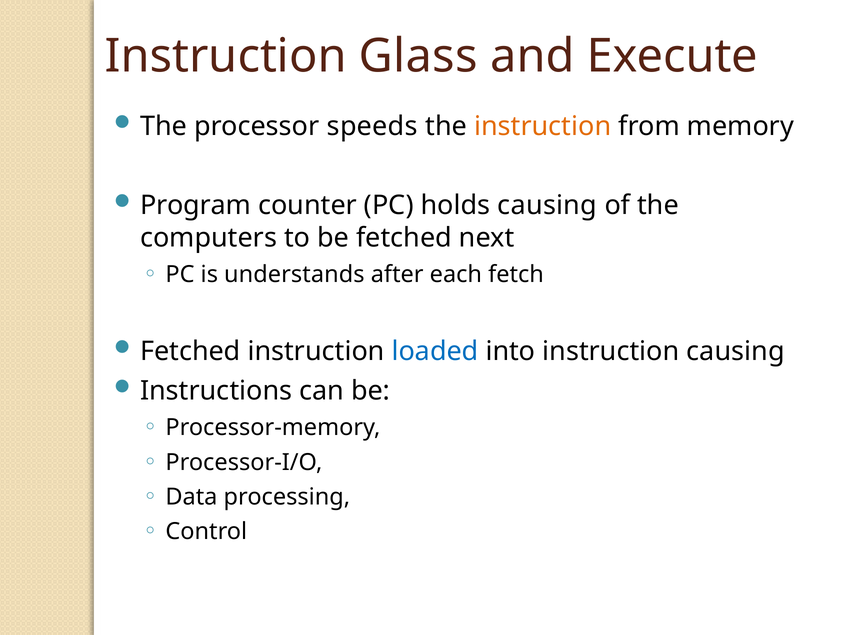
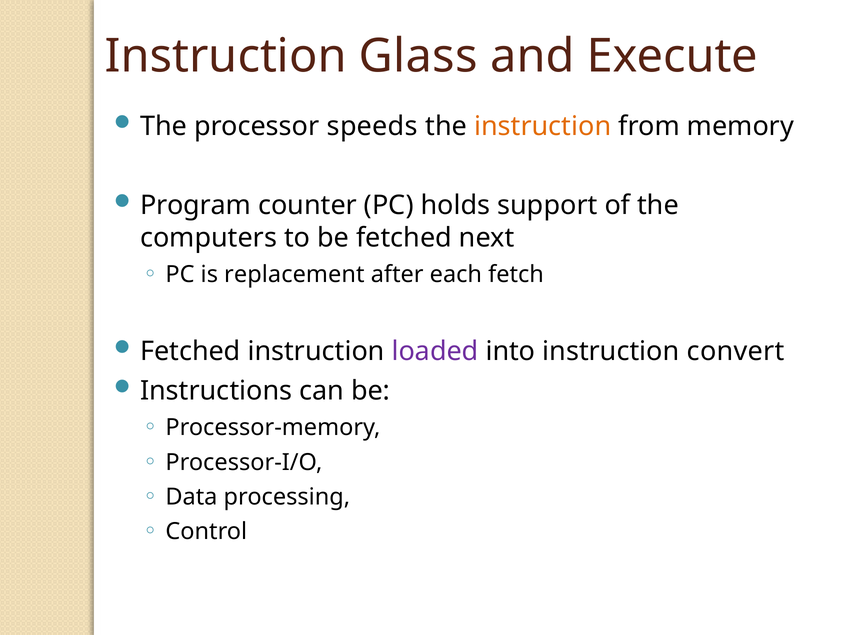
holds causing: causing -> support (547, 205)
understands: understands -> replacement (294, 274)
loaded colour: blue -> purple (435, 351)
instruction causing: causing -> convert (736, 351)
